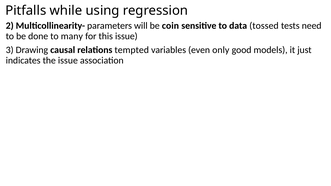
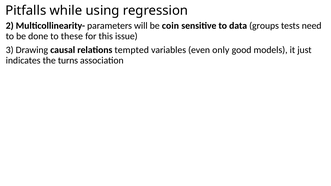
tossed: tossed -> groups (264, 26)
many: many -> these (72, 36)
the issue: issue -> turns (68, 61)
